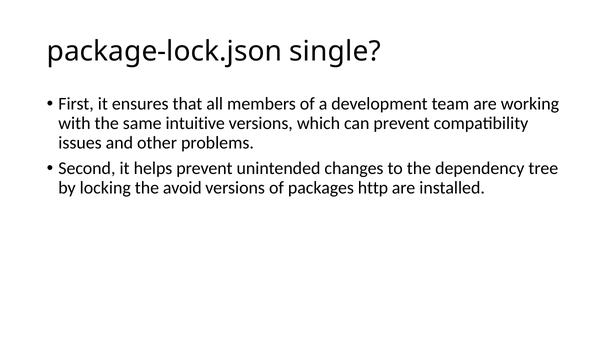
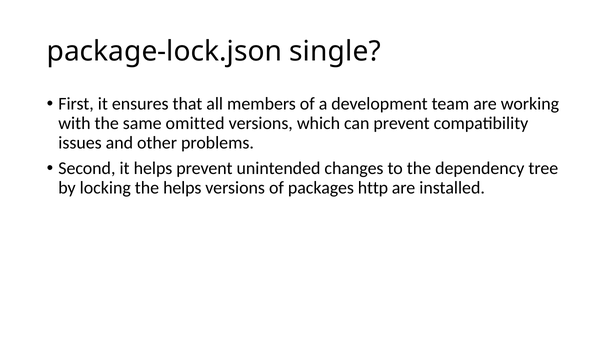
intuitive: intuitive -> omitted (195, 123)
the avoid: avoid -> helps (182, 188)
